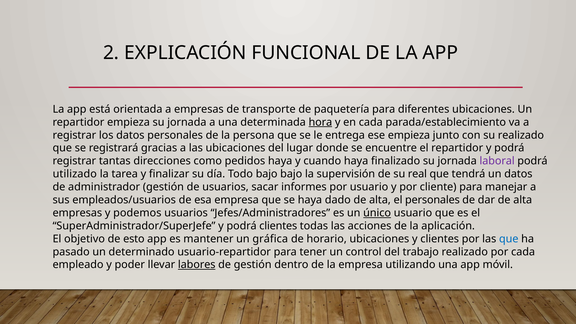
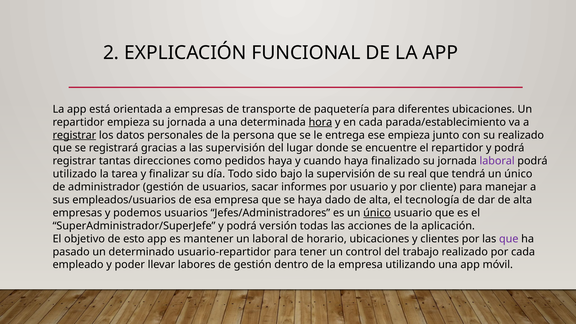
registrar underline: none -> present (74, 135)
las ubicaciones: ubicaciones -> supervisión (235, 148)
Todo bajo: bajo -> sido (267, 174)
tendrá un datos: datos -> único (518, 174)
el personales: personales -> tecnología (432, 200)
podrá clientes: clientes -> versión (278, 226)
un gráfica: gráfica -> laboral (270, 239)
que colour: blue -> purple (509, 239)
labores underline: present -> none (197, 265)
